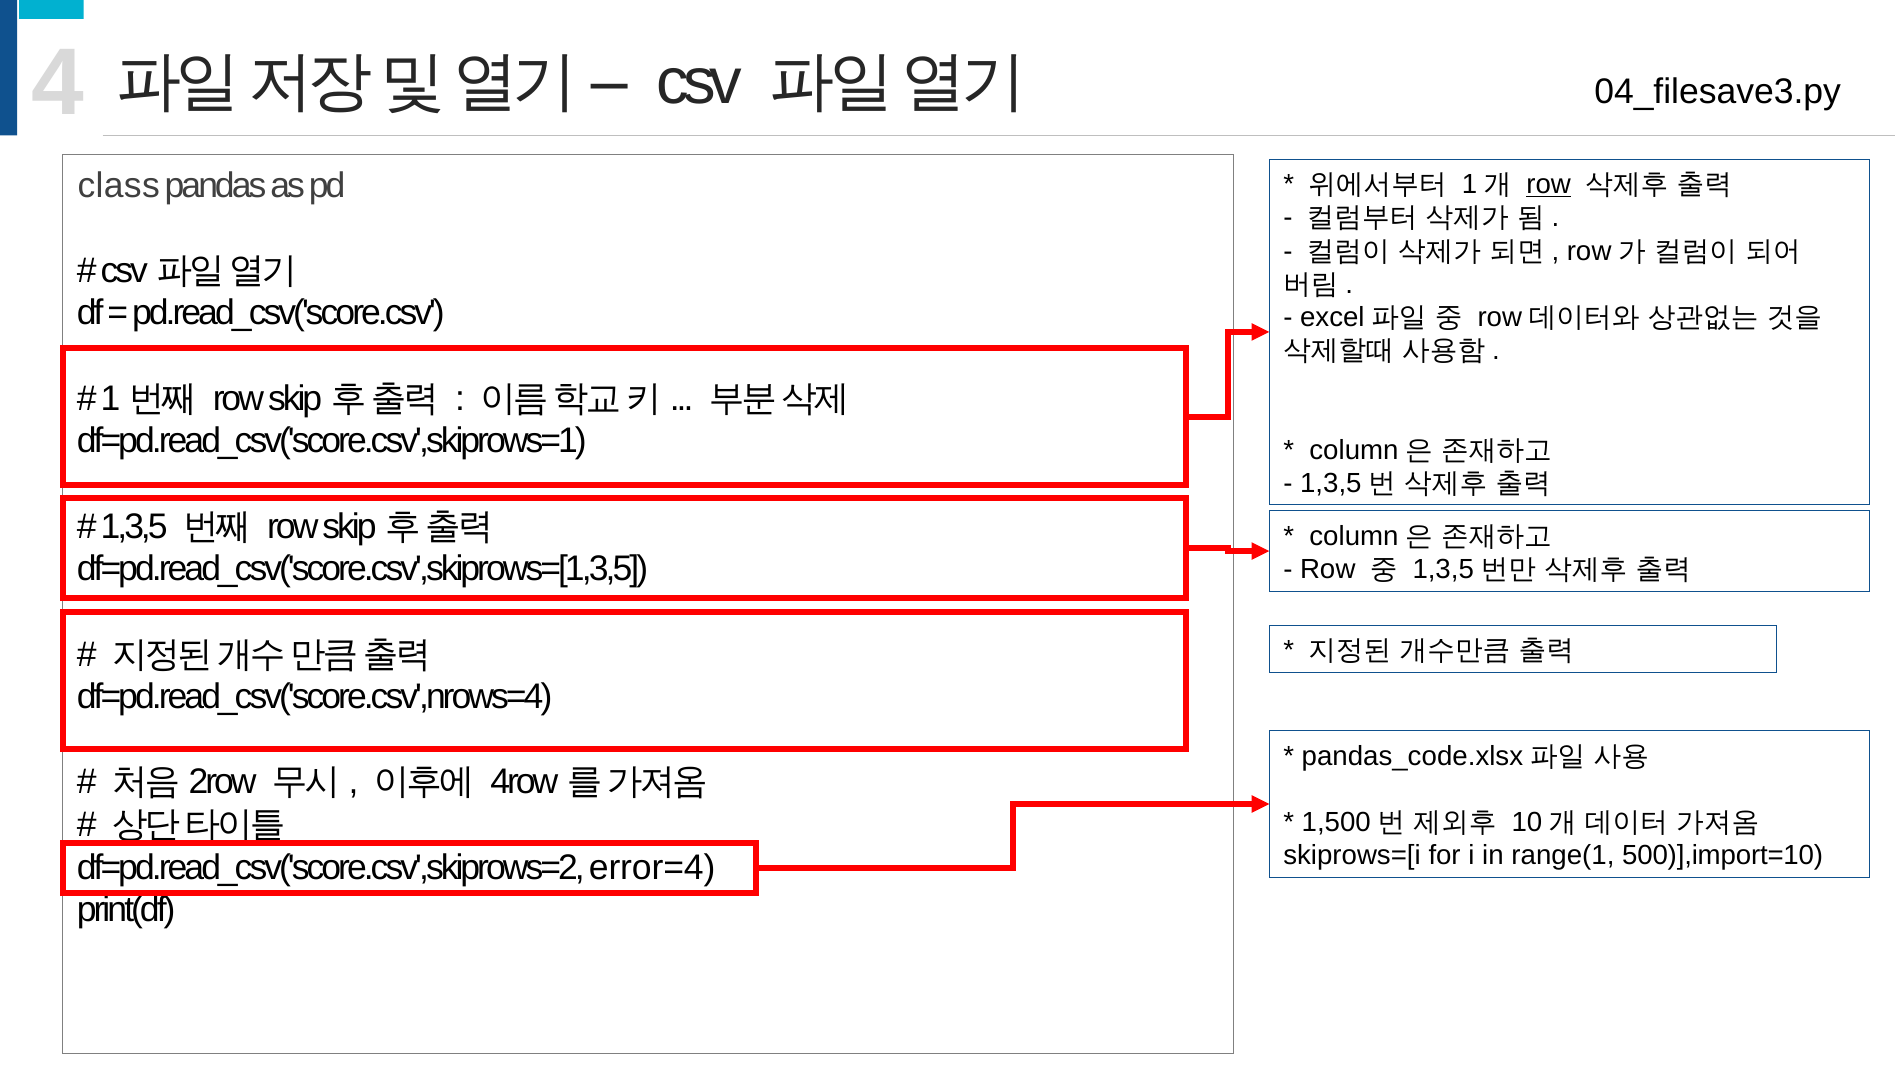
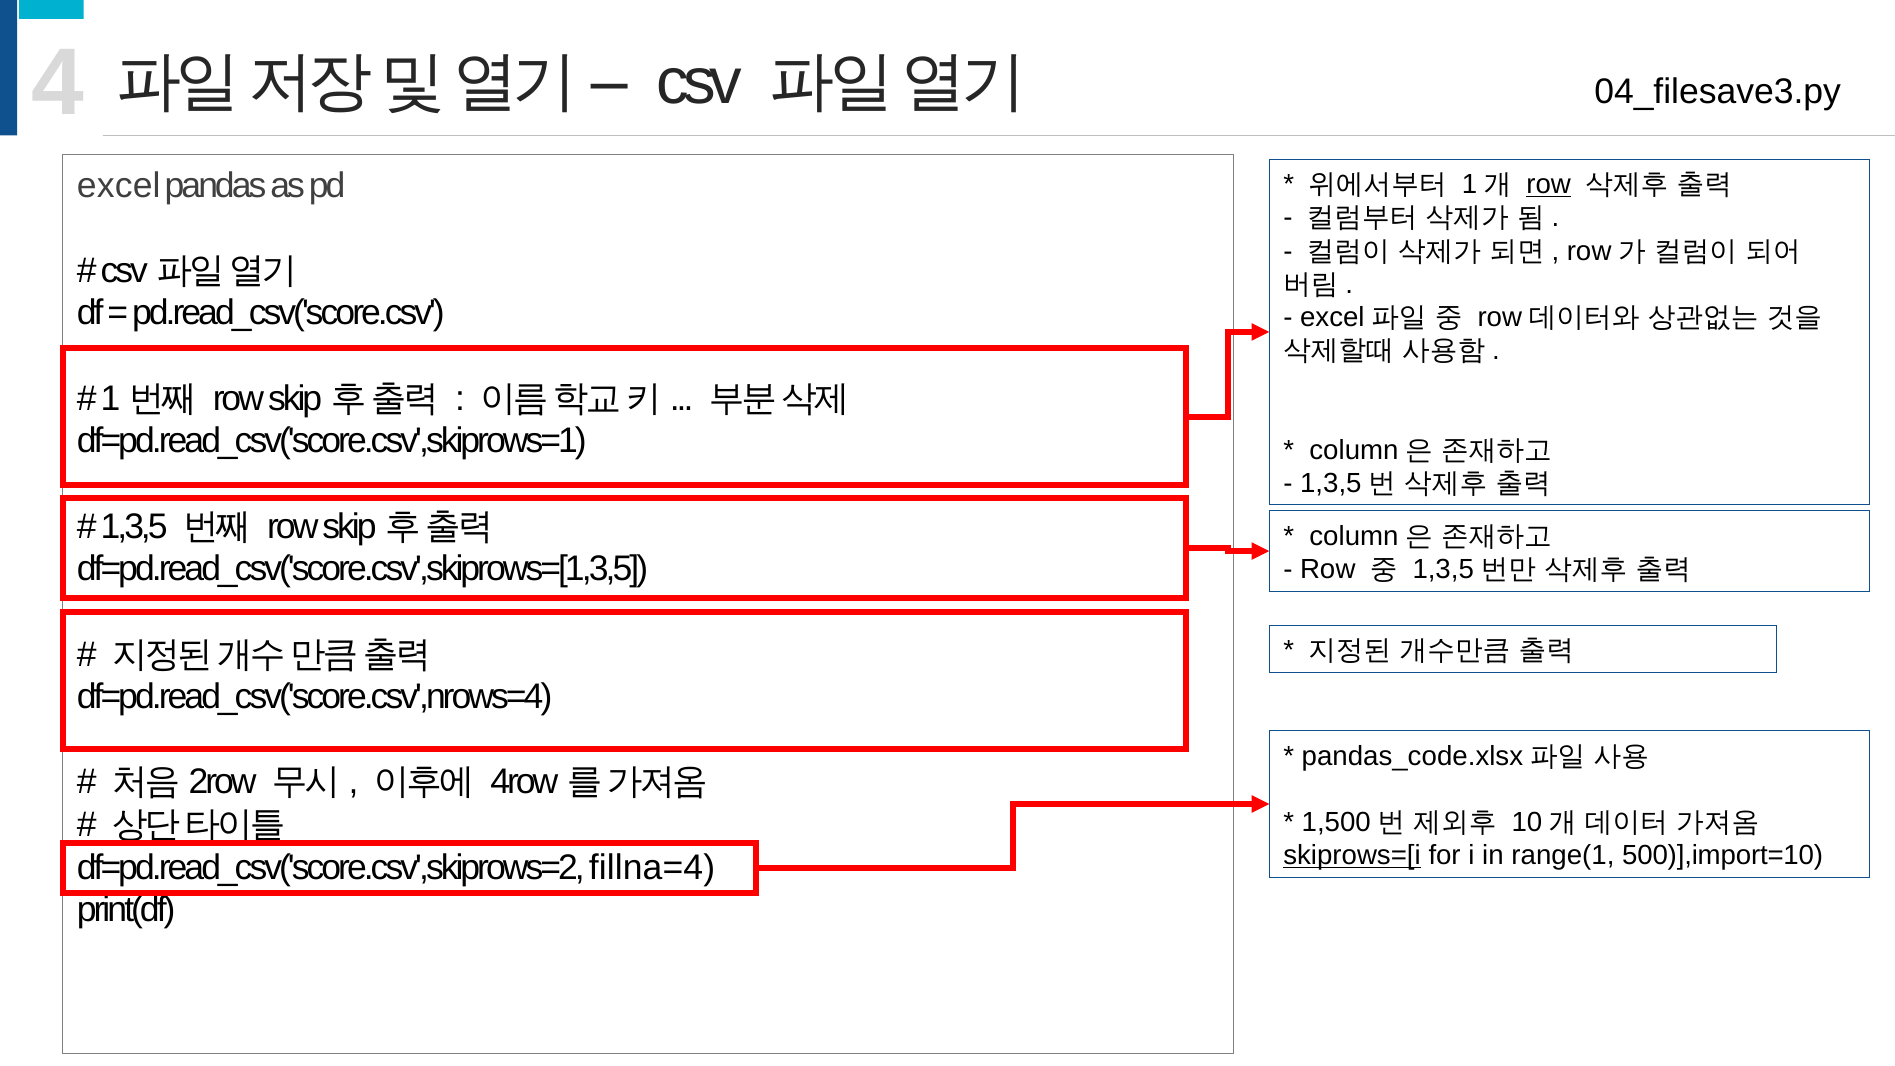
class: class -> excel (119, 185)
skiprows=[i underline: none -> present (1352, 856)
error=4: error=4 -> fillna=4 (652, 867)
